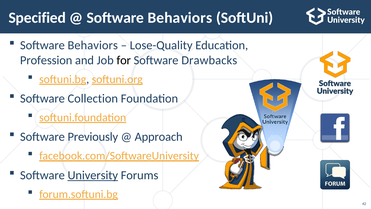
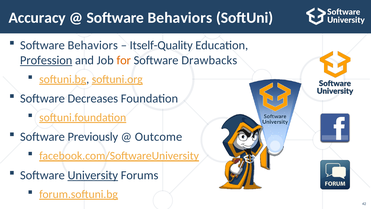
Specified: Specified -> Accuracy (37, 18)
Lose-Quality: Lose-Quality -> Itself-Quality (161, 45)
Profession underline: none -> present (46, 60)
for colour: black -> orange (124, 60)
Collection: Collection -> Decreases (93, 98)
Approach: Approach -> Outcome (159, 137)
